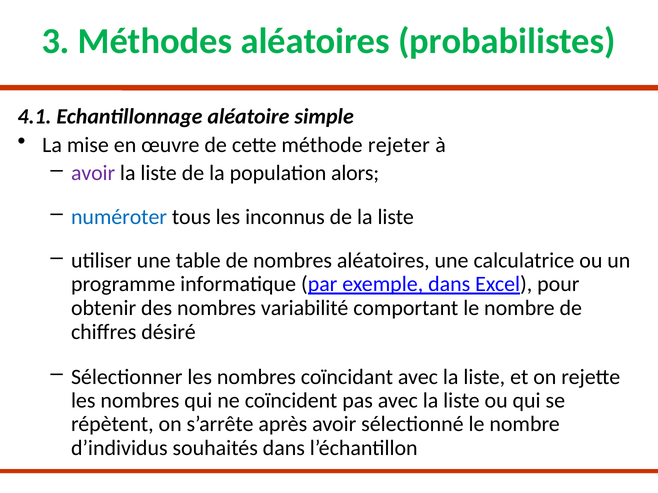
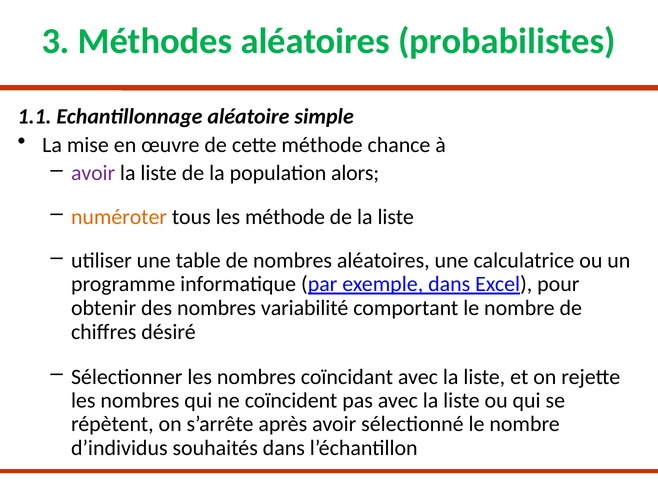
4.1: 4.1 -> 1.1 (35, 117)
rejeter: rejeter -> chance (399, 145)
numéroter colour: blue -> orange (119, 217)
les inconnus: inconnus -> méthode (285, 217)
